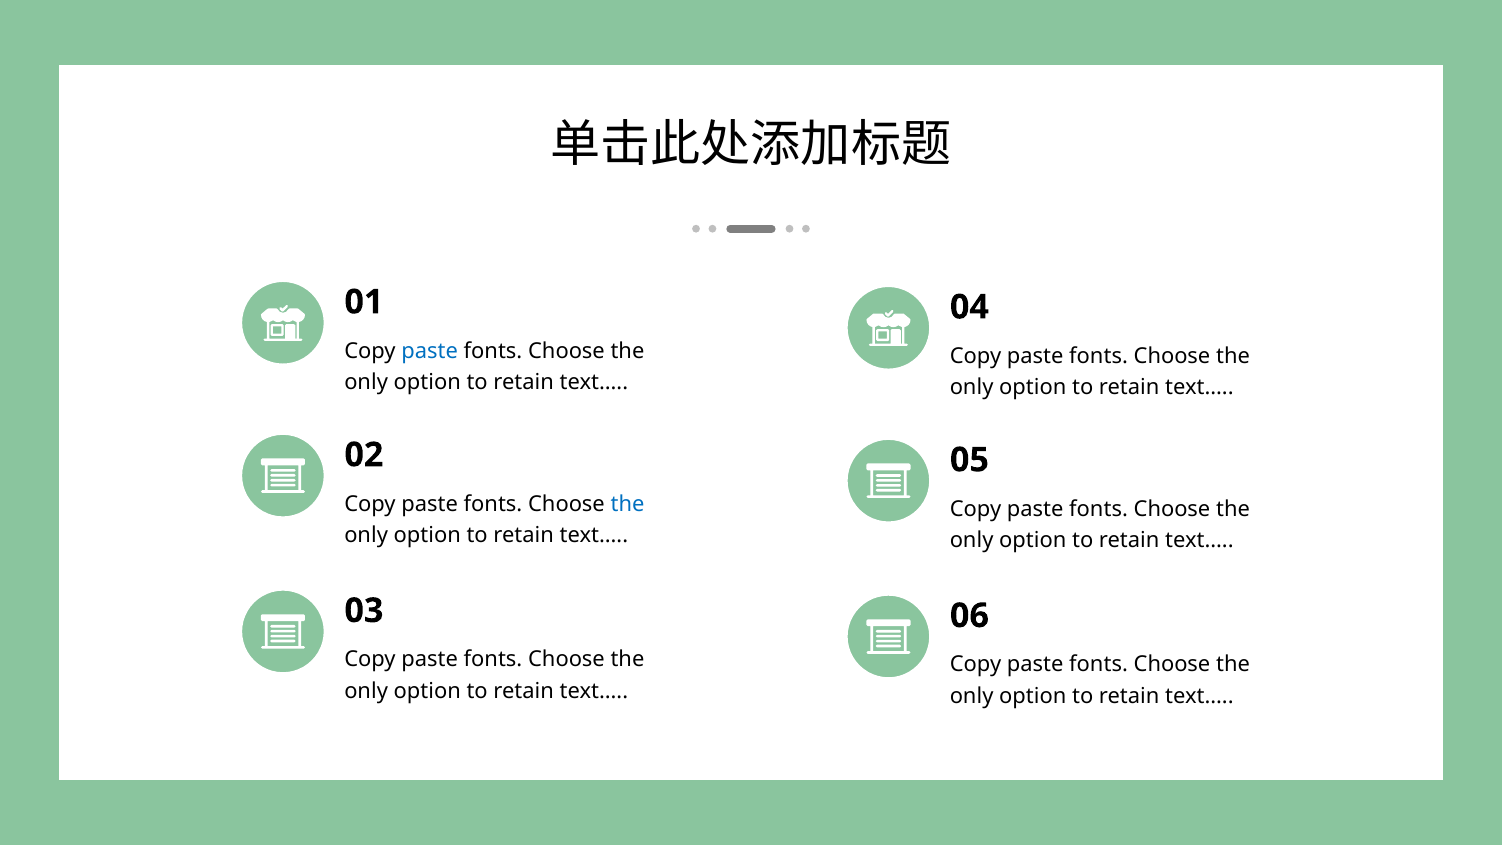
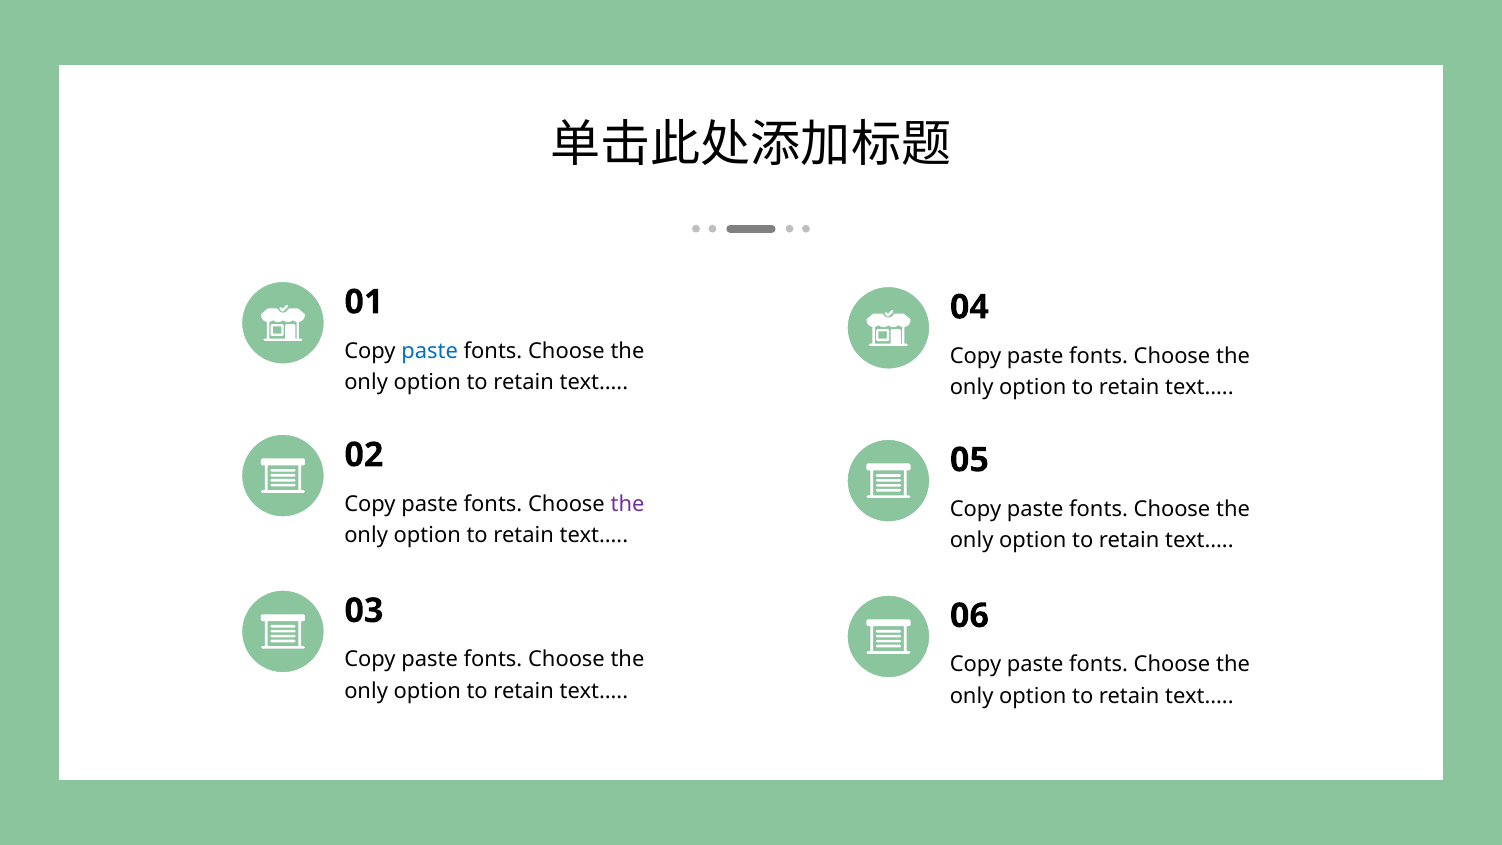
the colour: blue -> purple (628, 504)
